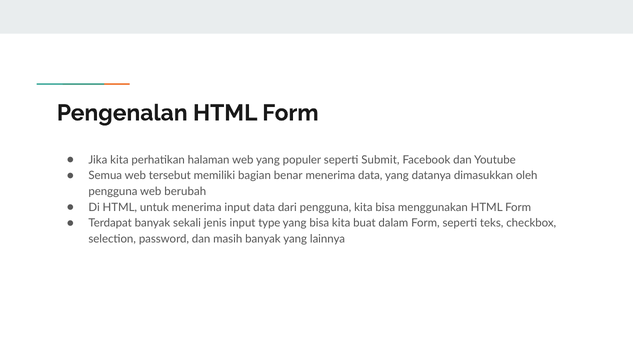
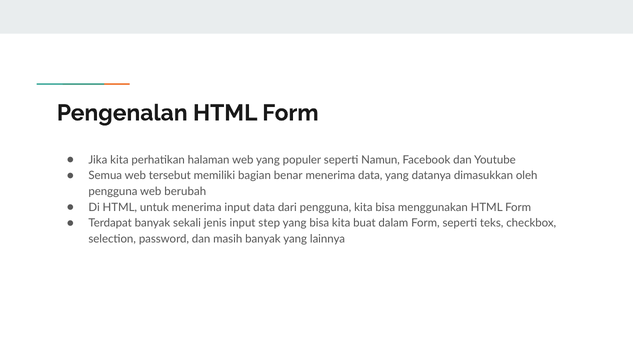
Submit: Submit -> Namun (381, 160)
type: type -> step (269, 223)
